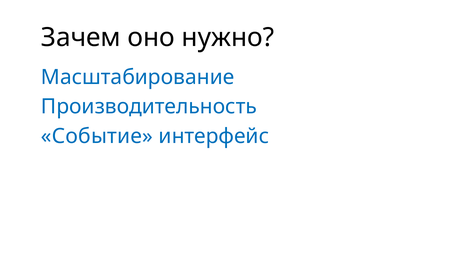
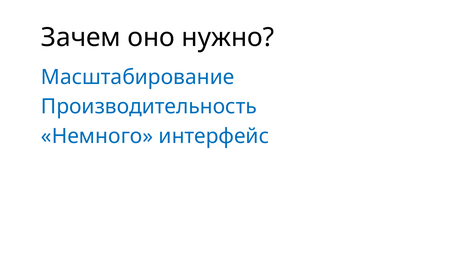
Событие: Событие -> Немного (97, 136)
